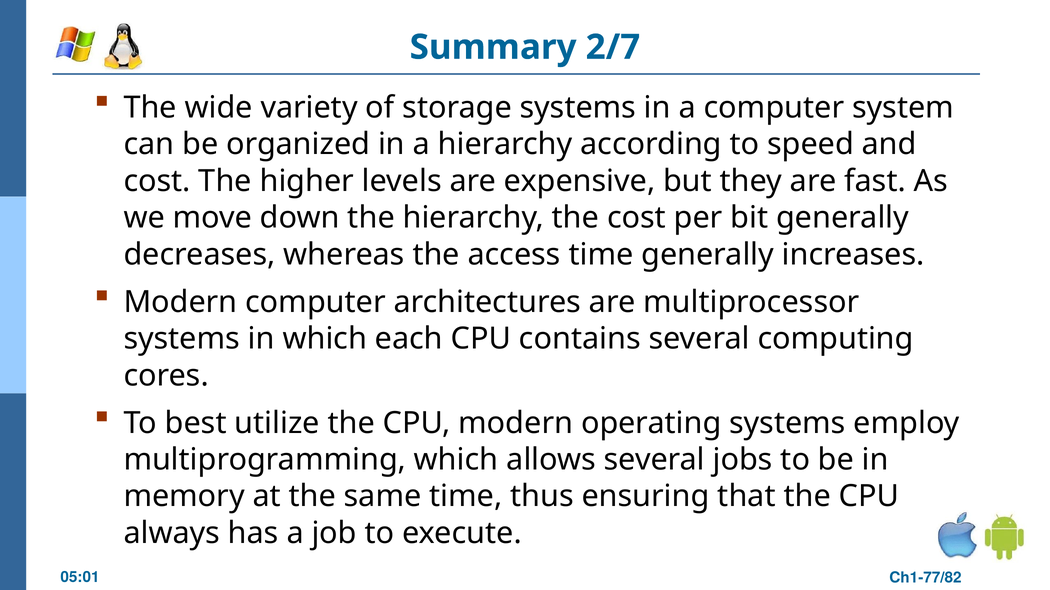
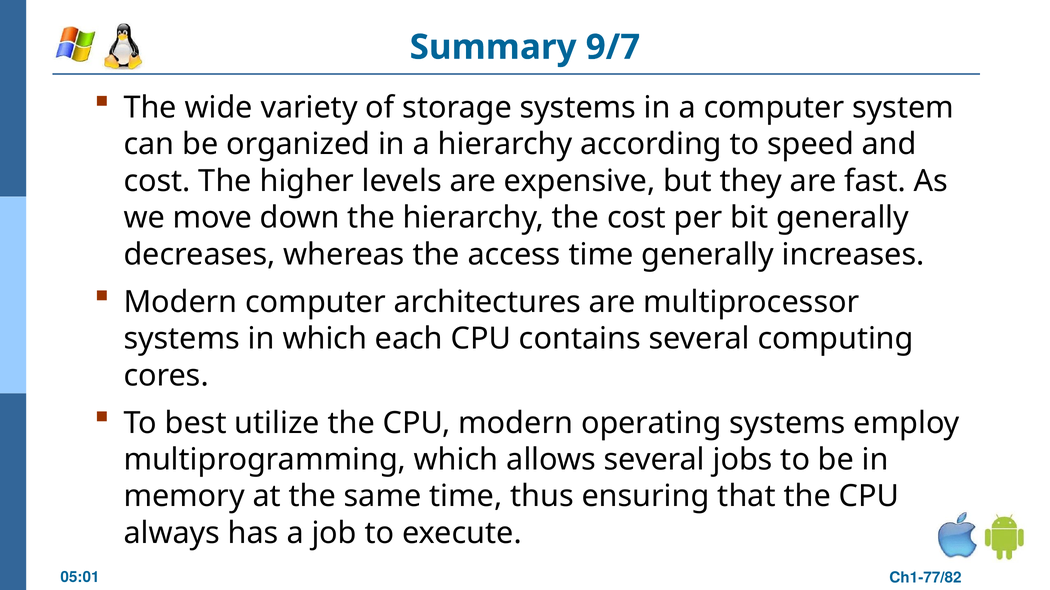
2/7: 2/7 -> 9/7 (613, 47)
